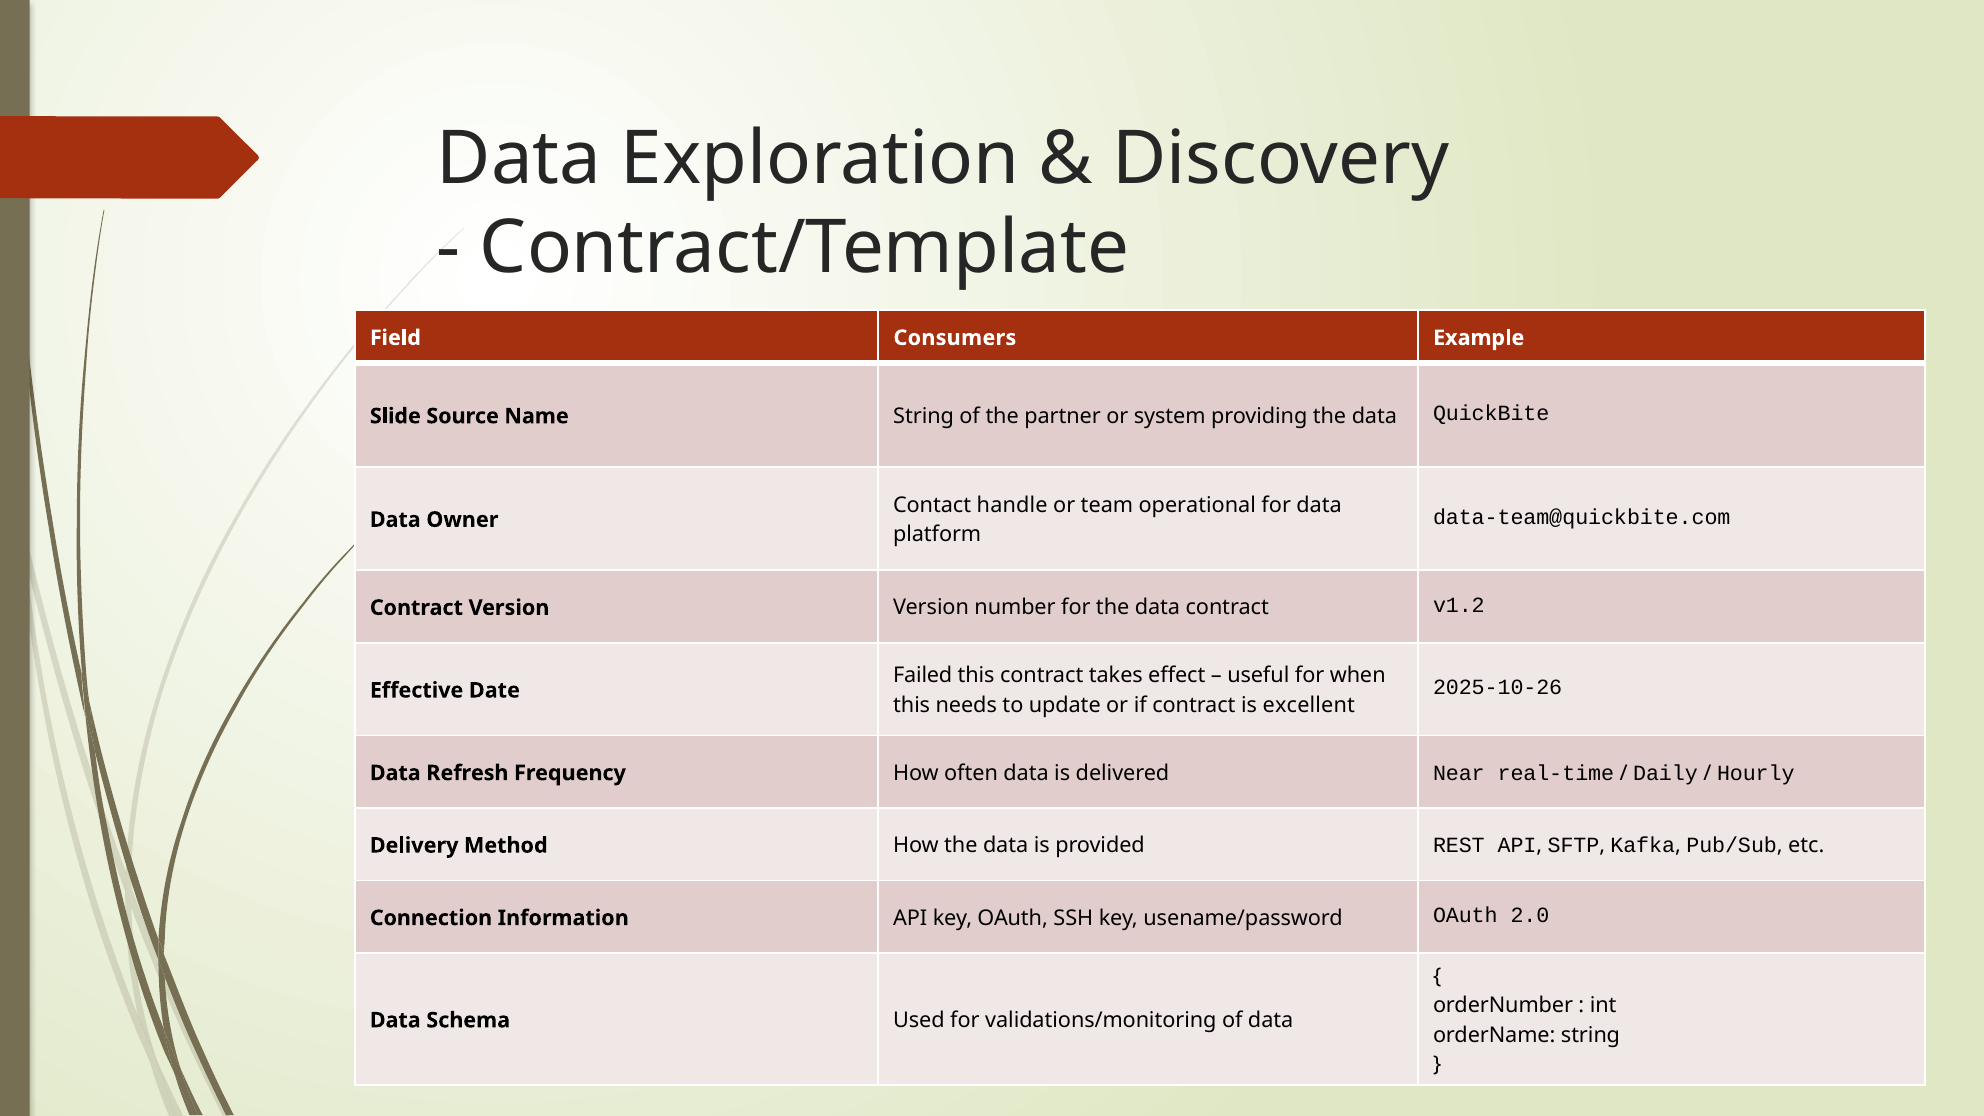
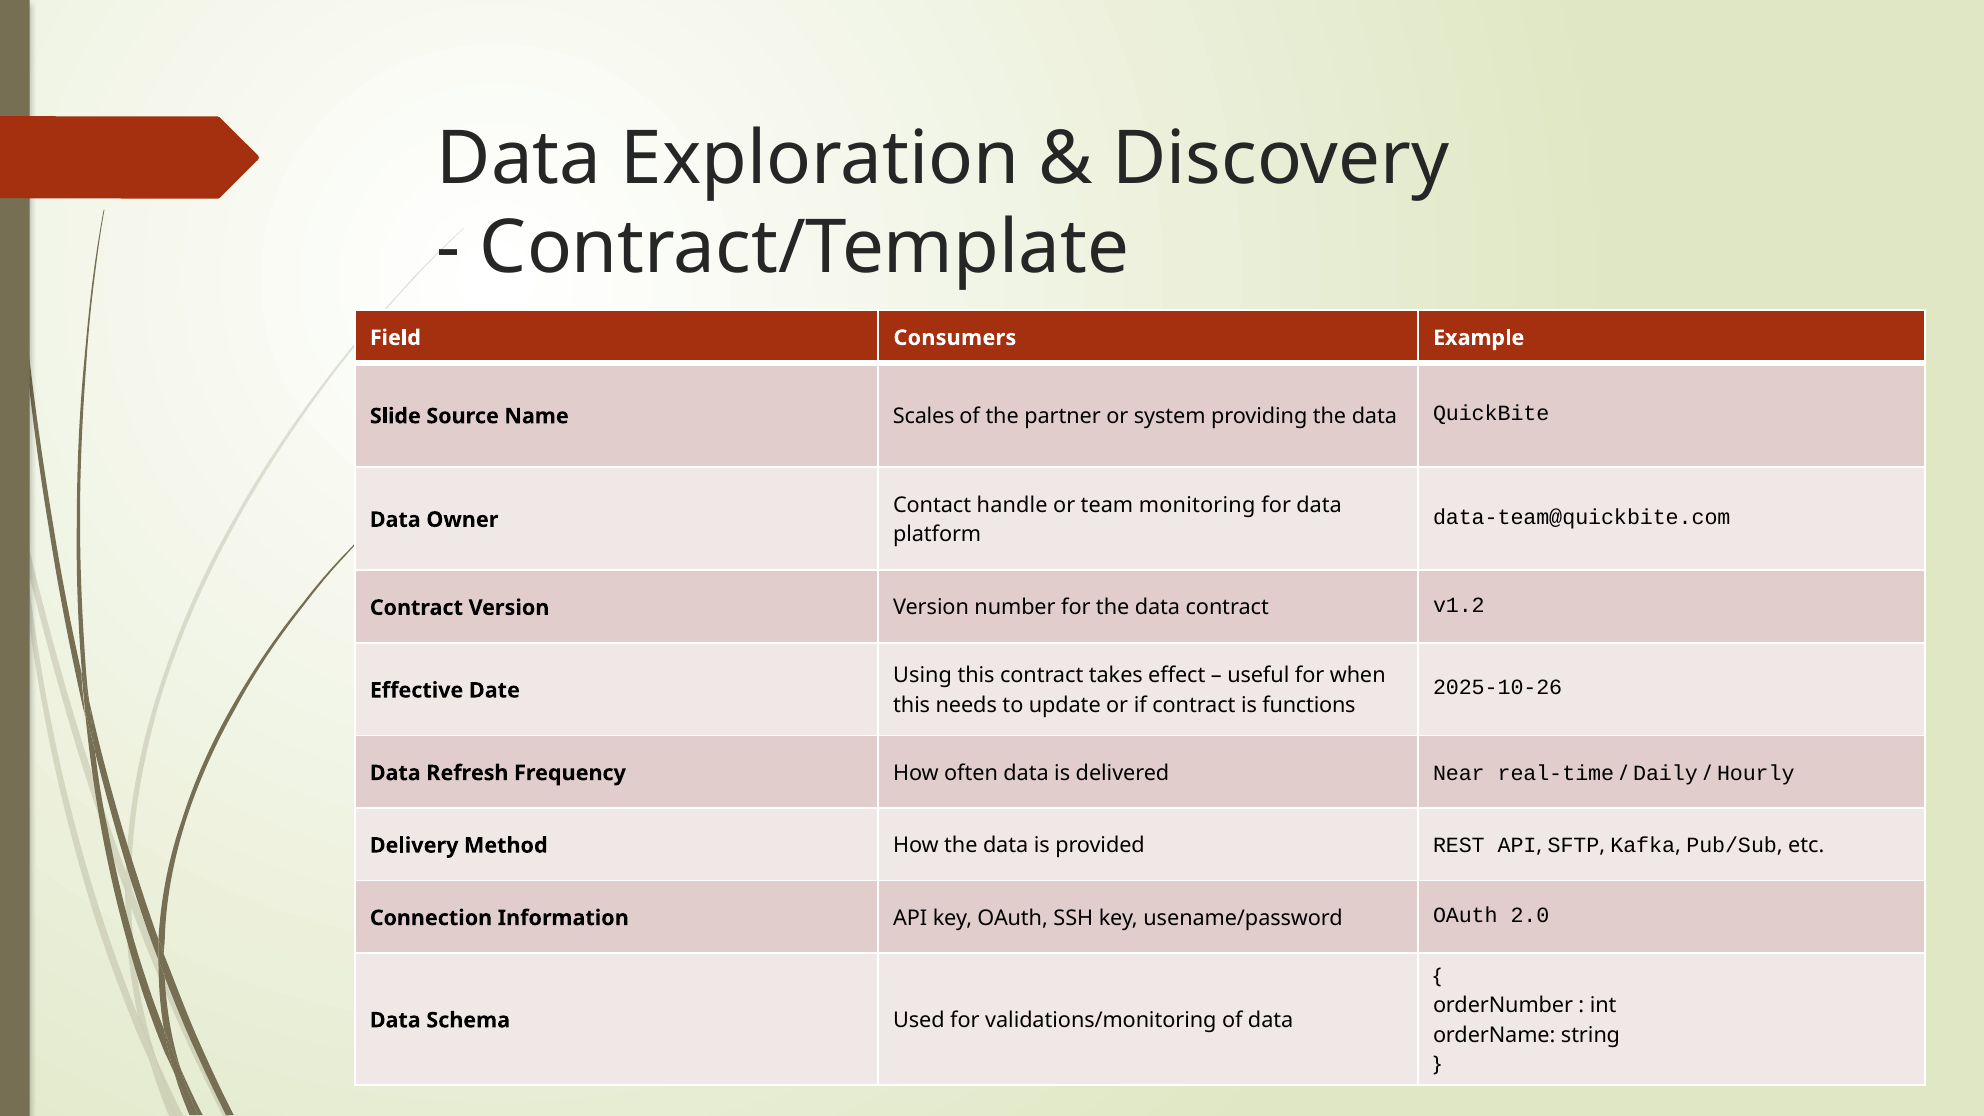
Name String: String -> Scales (924, 416)
operational: operational -> monitoring (1197, 505)
Failed: Failed -> Using (923, 676)
excellent: excellent -> functions (1309, 705)
